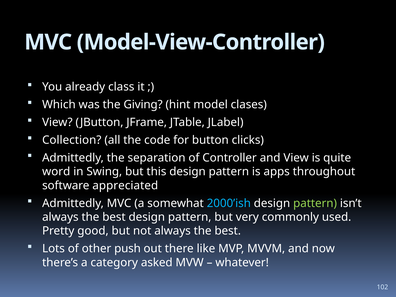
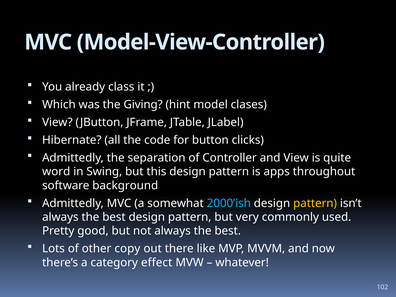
Collection: Collection -> Hibernate (72, 140)
appreciated: appreciated -> background (125, 185)
pattern colour: light green -> yellow (315, 203)
push: push -> copy (127, 249)
asked: asked -> effect (157, 262)
